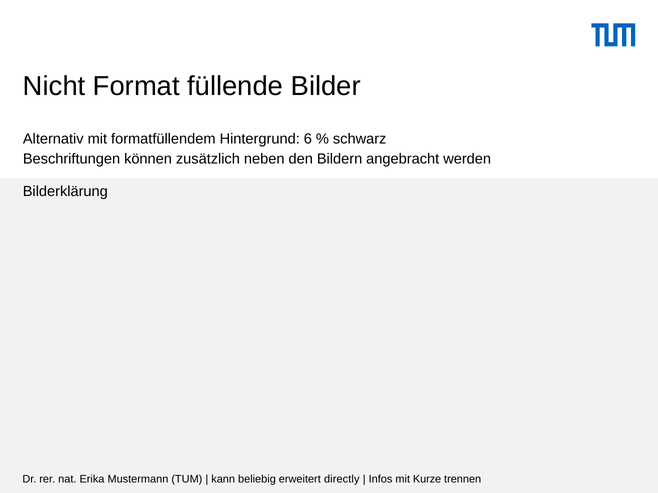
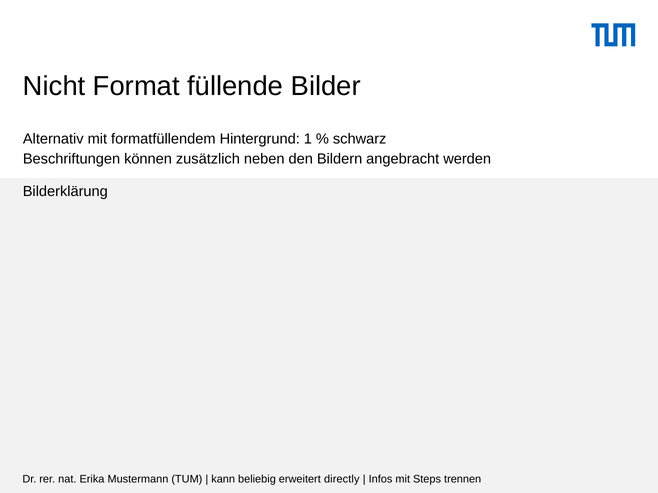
6: 6 -> 1 (308, 139)
Kurze: Kurze -> Steps (427, 480)
